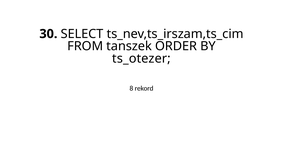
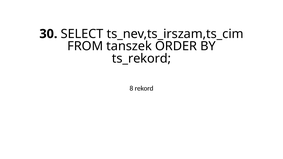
ts_otezer: ts_otezer -> ts_rekord (142, 59)
